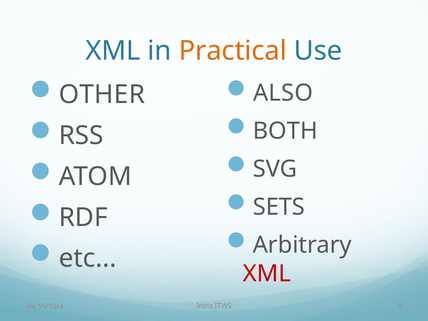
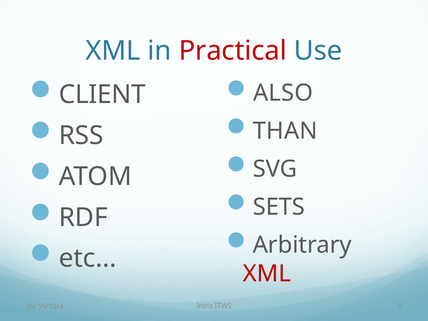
Practical colour: orange -> red (233, 51)
OTHER: OTHER -> CLIENT (102, 95)
BOTH: BOTH -> THAN (285, 131)
